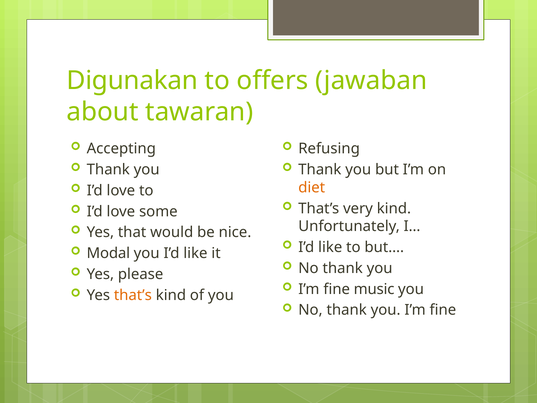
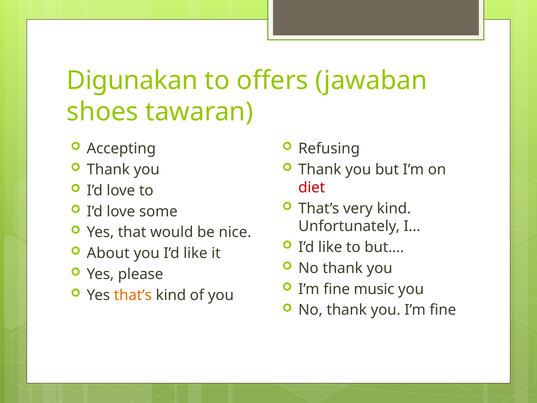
about: about -> shoes (103, 112)
diet colour: orange -> red (312, 187)
Modal: Modal -> About (108, 253)
